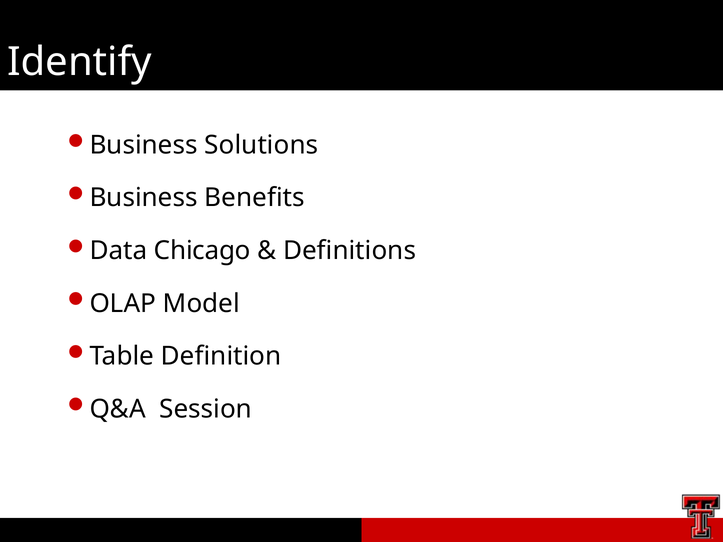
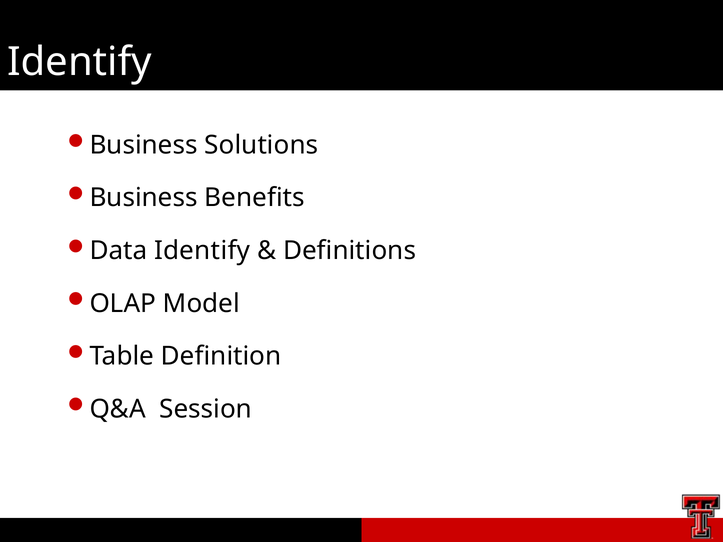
Data Chicago: Chicago -> Identify (202, 251)
